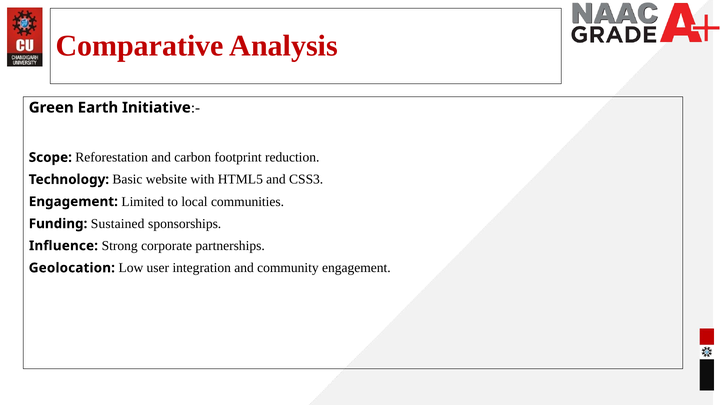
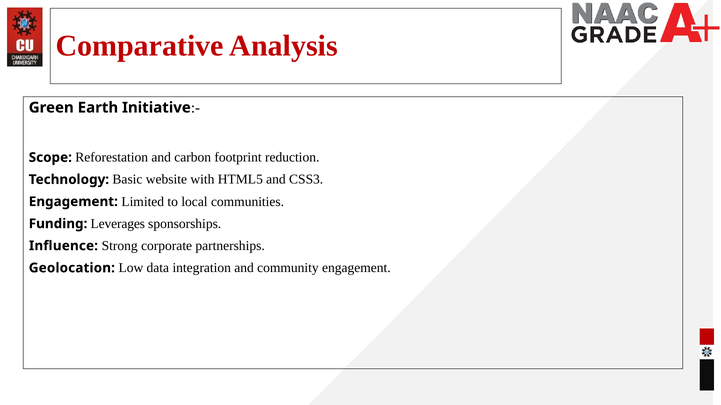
Sustained: Sustained -> Leverages (118, 224)
user: user -> data (158, 268)
